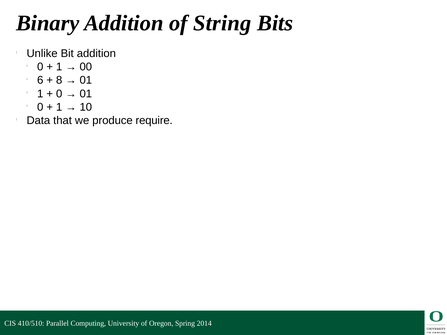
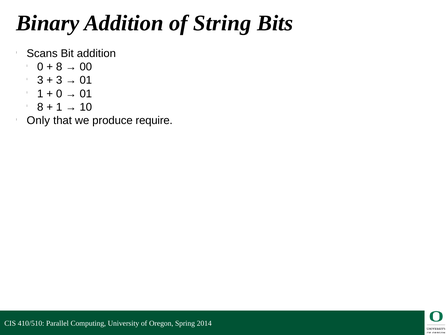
Unlike: Unlike -> Scans (42, 54)
1: 1 -> 8 (59, 67)
6: 6 -> 3 (40, 80)
8: 8 -> 3 (59, 80)
0: 0 -> 8 (40, 107)
Data: Data -> Only (38, 121)
